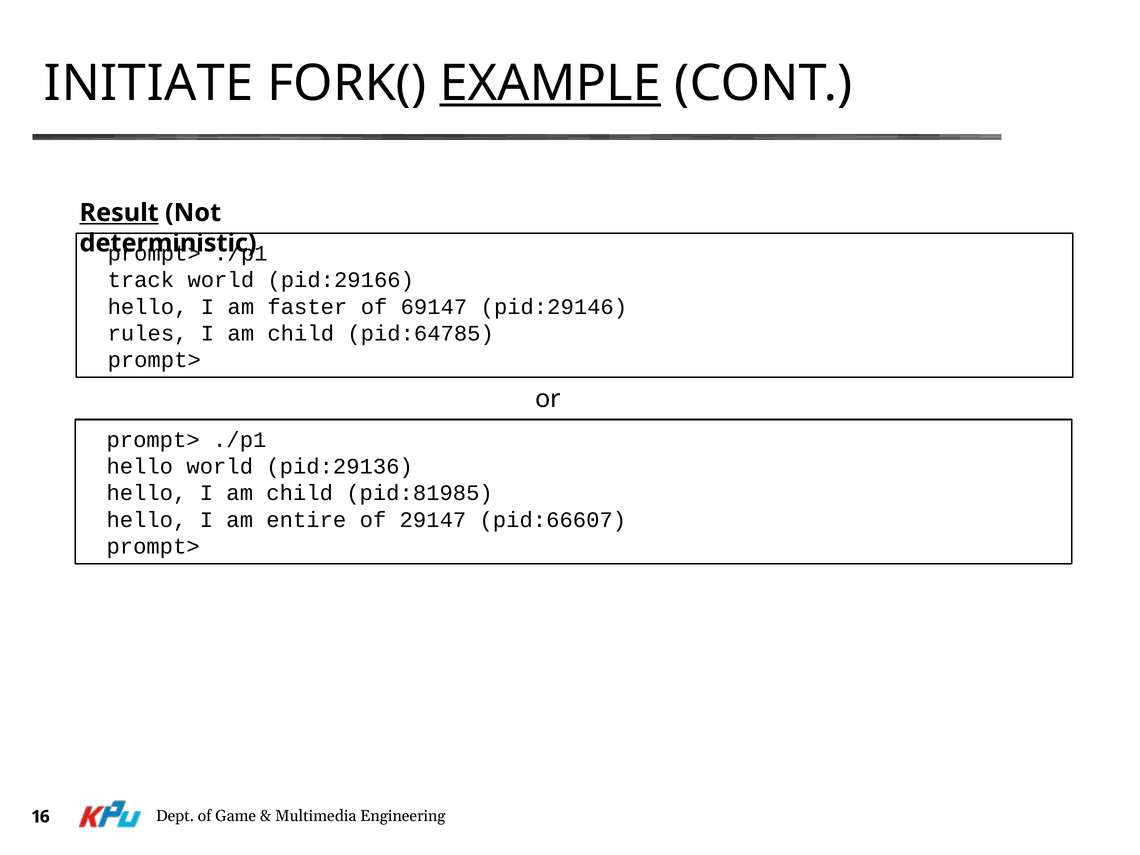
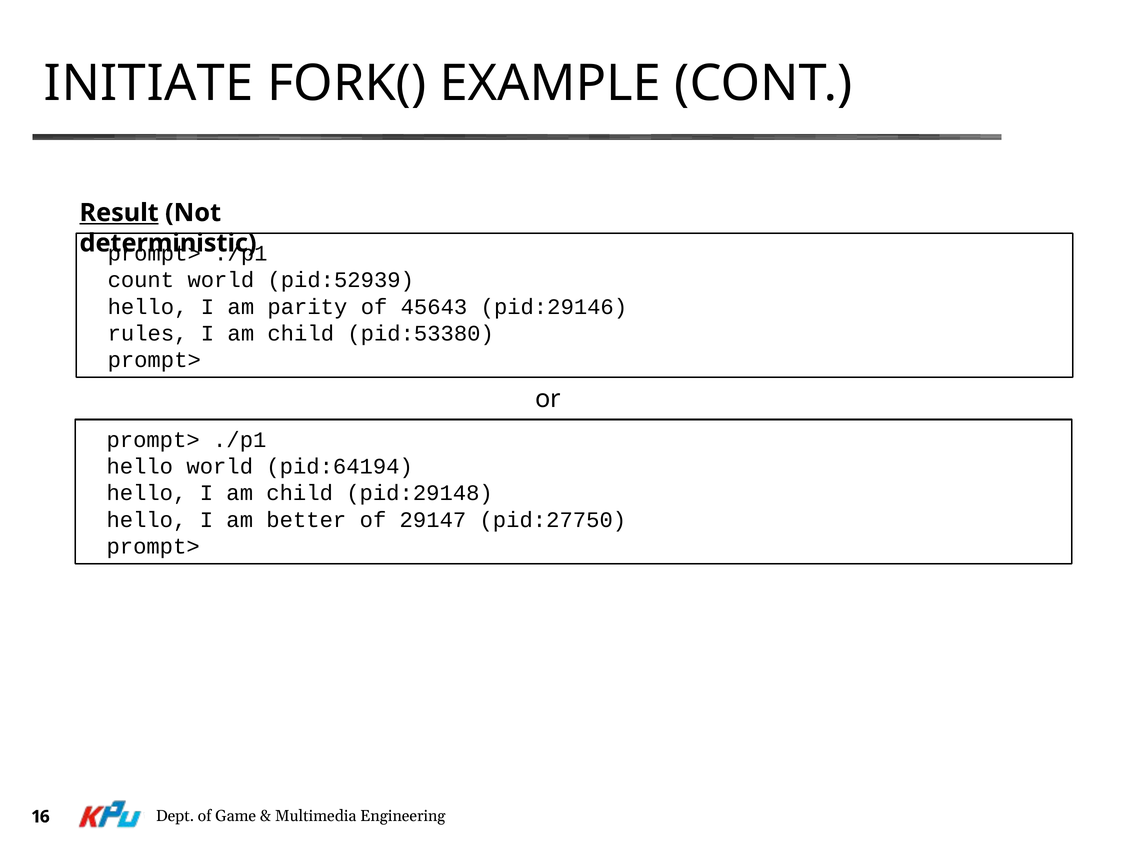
EXAMPLE underline: present -> none (550, 83)
track: track -> count (141, 280)
pid:29166: pid:29166 -> pid:52939 (341, 280)
faster: faster -> parity (307, 307)
69147: 69147 -> 45643 (434, 307)
pid:64785: pid:64785 -> pid:53380 (421, 333)
pid:29136: pid:29136 -> pid:64194 (340, 467)
pid:81985: pid:81985 -> pid:29148 (420, 493)
entire: entire -> better (306, 520)
pid:66607: pid:66607 -> pid:27750 (553, 520)
